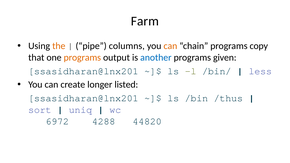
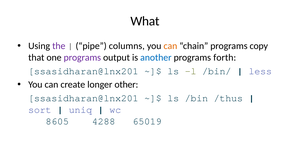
Farm: Farm -> What (145, 21)
the colour: orange -> purple (59, 46)
programs colour: orange -> purple (82, 58)
given: given -> forth (225, 58)
listed: listed -> other (126, 85)
6972: 6972 -> 8605 (57, 121)
44820: 44820 -> 65019 (147, 121)
